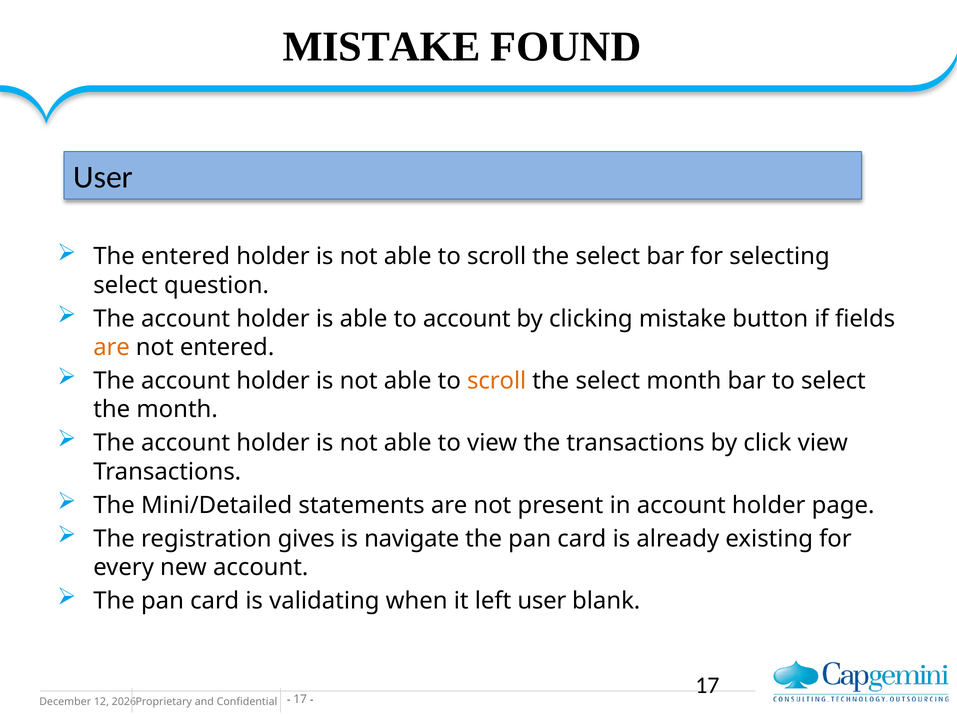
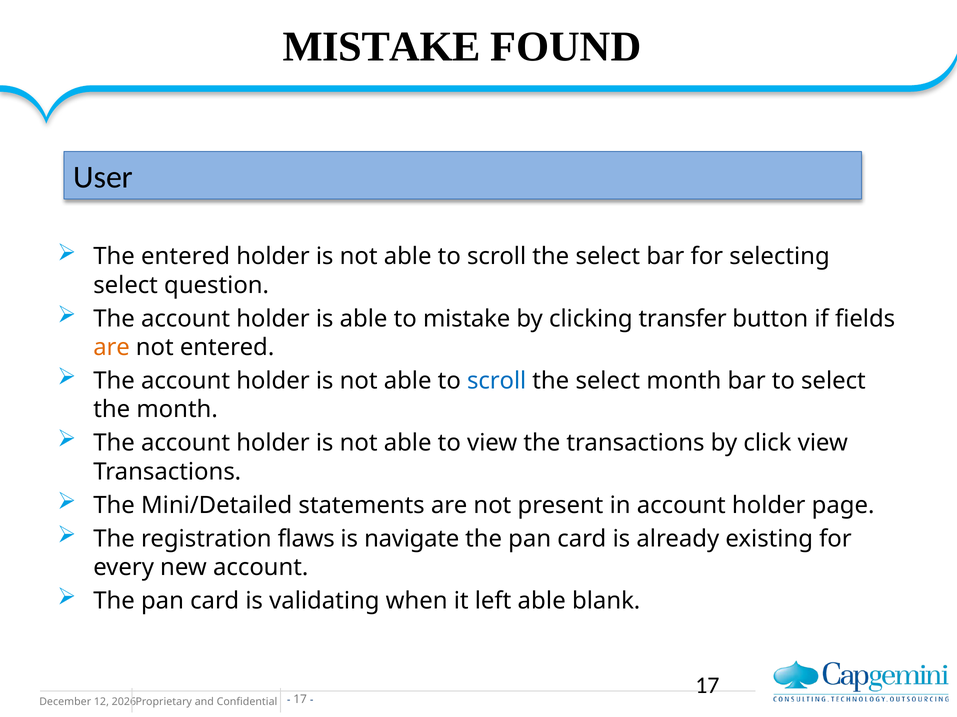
to account: account -> mistake (467, 319)
clicking mistake: mistake -> transfer (683, 319)
scroll colour: orange -> blue (497, 381)
gives: gives -> flaws (306, 539)
left user: user -> able (542, 601)
